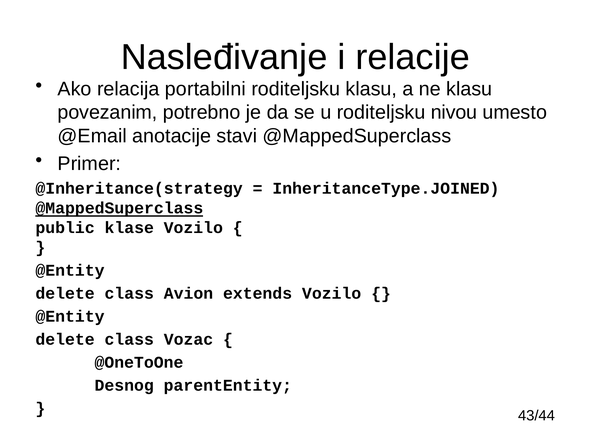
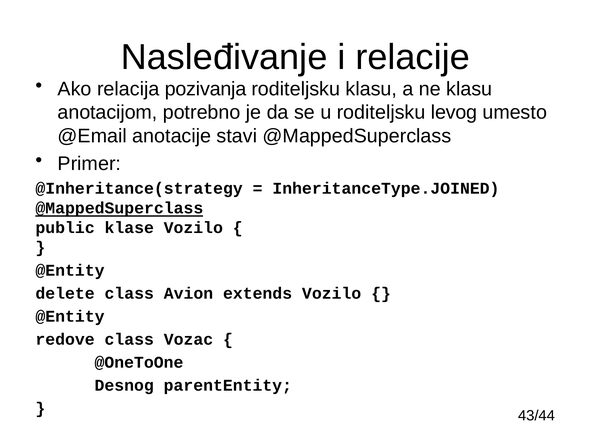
portabilni: portabilni -> pozivanja (206, 89)
povezanim: povezanim -> anotacijom (108, 113)
nivou: nivou -> levog (454, 113)
delete: delete -> redove (65, 340)
